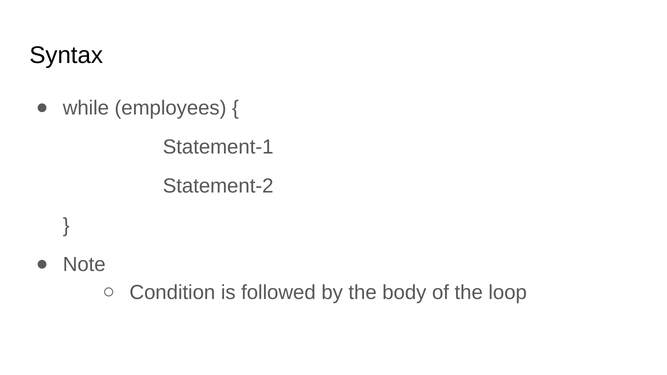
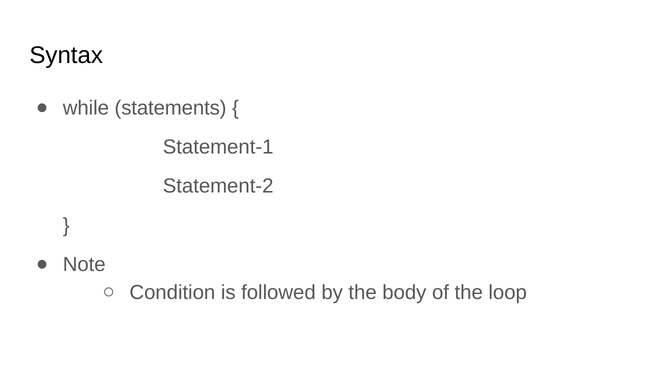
employees: employees -> statements (171, 108)
